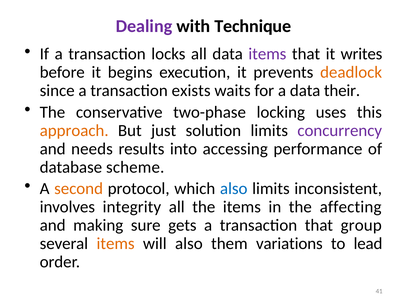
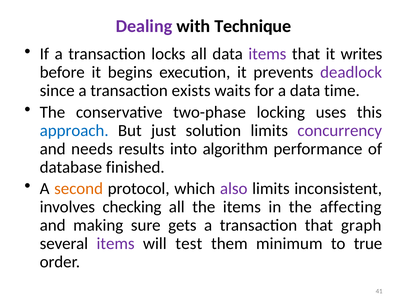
deadlock colour: orange -> purple (351, 72)
their: their -> time (342, 91)
approach colour: orange -> blue (74, 131)
accessing: accessing -> algorithm (235, 149)
scheme: scheme -> finished (135, 167)
also colour: blue -> purple (234, 189)
integrity: integrity -> checking (132, 207)
group: group -> graph (361, 225)
items colour: orange -> purple (116, 244)
will also: also -> test (189, 244)
variations: variations -> minimum (289, 244)
lead: lead -> true (368, 244)
